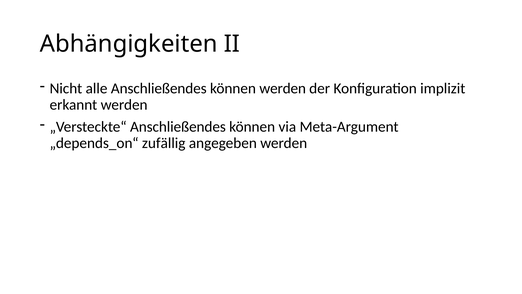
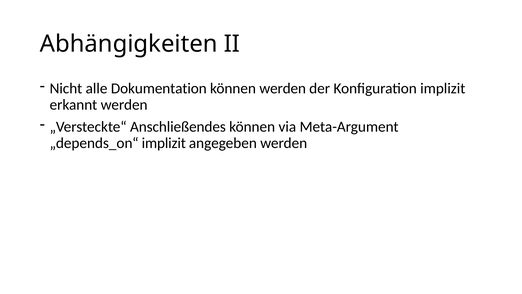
alle Anschließendes: Anschließendes -> Dokumentation (159, 88)
„depends_on“ zufällig: zufällig -> implizit (164, 143)
